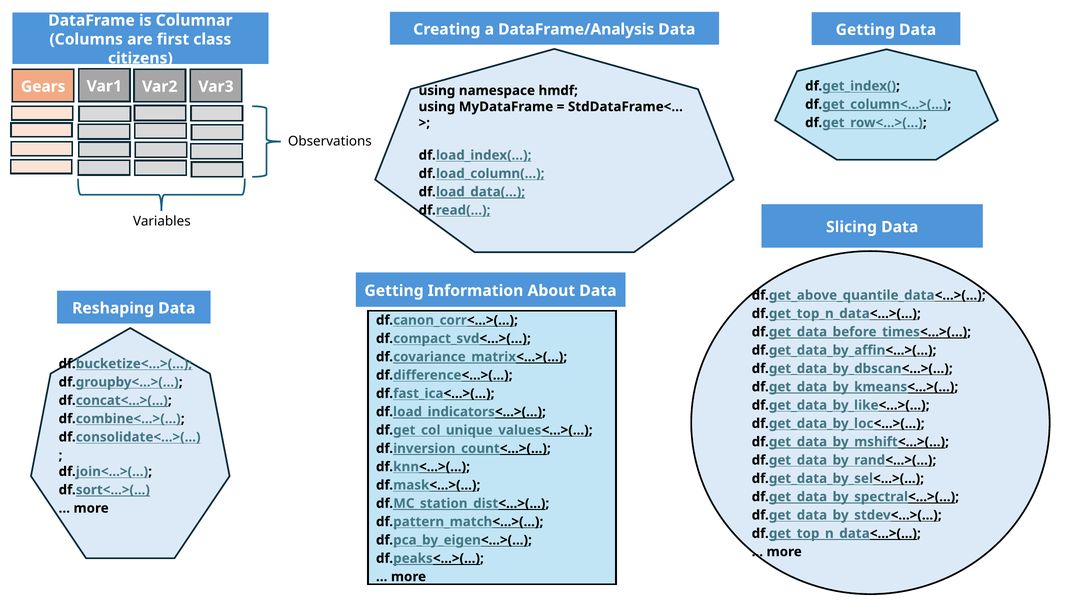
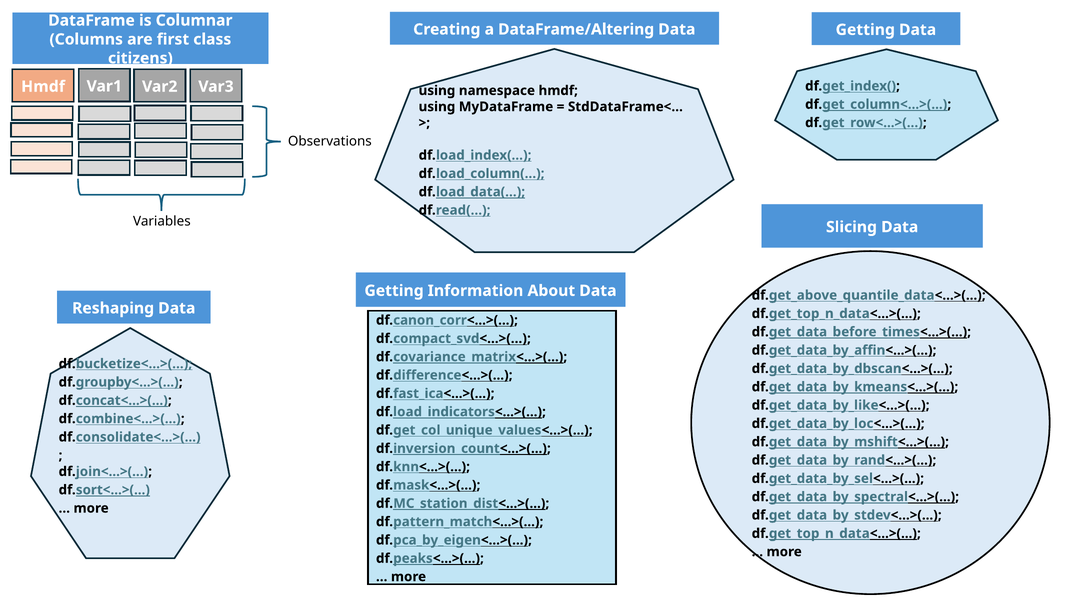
DataFrame/Analysis: DataFrame/Analysis -> DataFrame/Altering (576, 29)
Gears: Gears -> Hmdf (43, 87)
